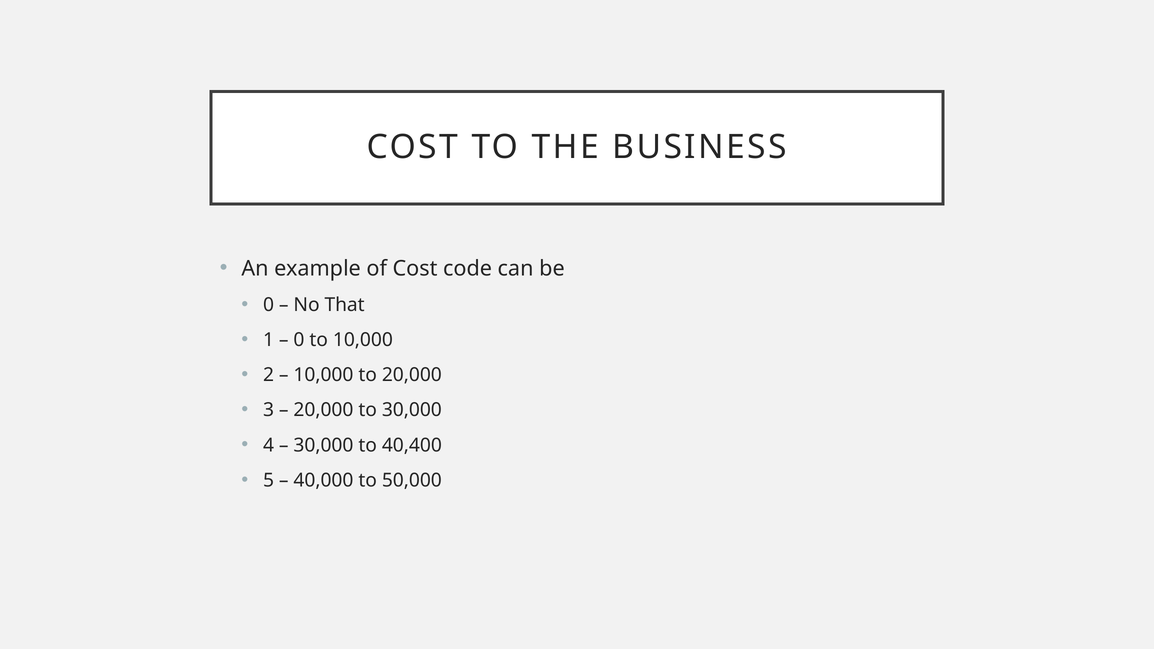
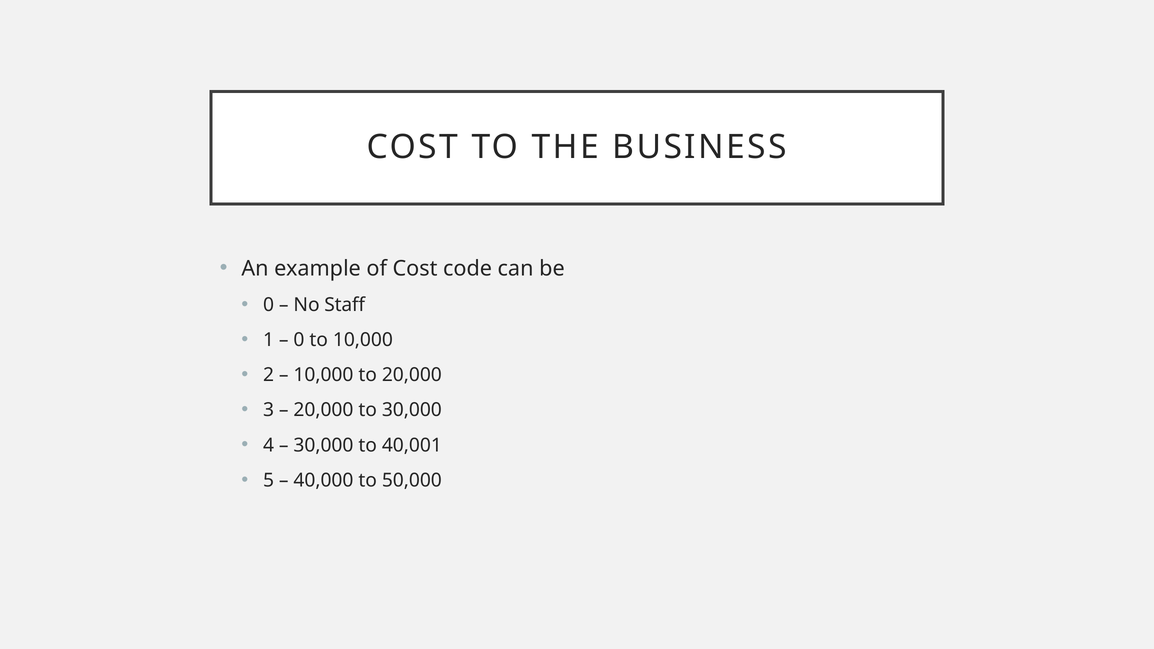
That: That -> Staff (345, 305)
40,400: 40,400 -> 40,001 (412, 445)
